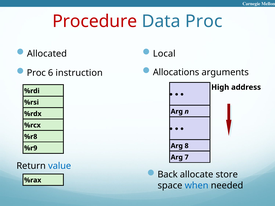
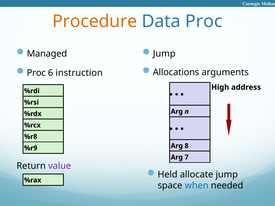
Procedure colour: red -> orange (95, 21)
Allocated: Allocated -> Managed (47, 54)
Local: Local -> Jump (164, 54)
value colour: blue -> purple (60, 166)
Back: Back -> Held (168, 175)
allocate store: store -> jump (227, 175)
